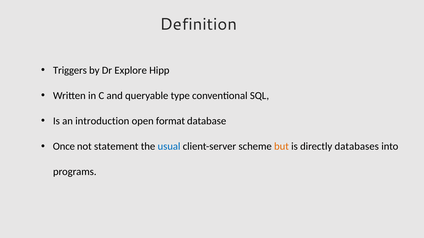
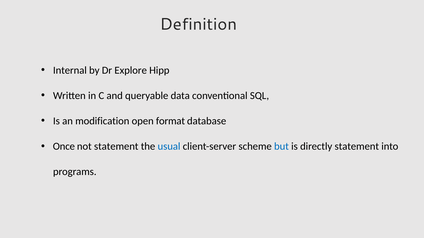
Triggers: Triggers -> Internal (70, 70)
type: type -> data (180, 96)
introduction: introduction -> modification (102, 121)
but colour: orange -> blue (281, 147)
directly databases: databases -> statement (357, 147)
